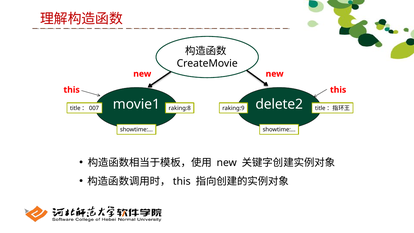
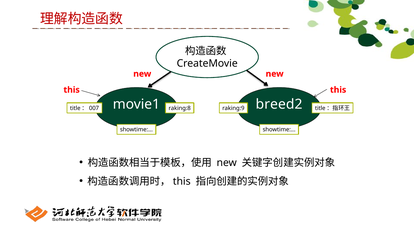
delete2: delete2 -> breed2 (279, 104)
